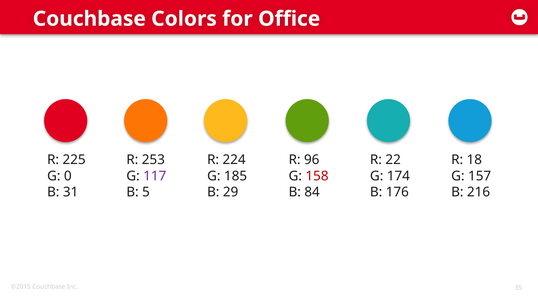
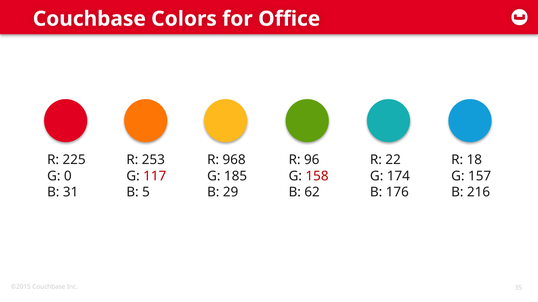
224: 224 -> 968 (234, 160)
117 colour: purple -> red (155, 176)
84: 84 -> 62 (312, 192)
